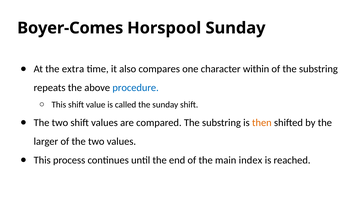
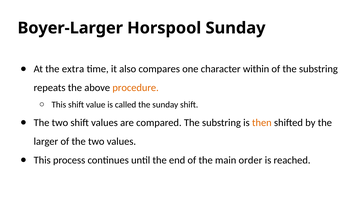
Boyer-Comes: Boyer-Comes -> Boyer-Larger (70, 28)
procedure colour: blue -> orange (136, 88)
index: index -> order (250, 160)
